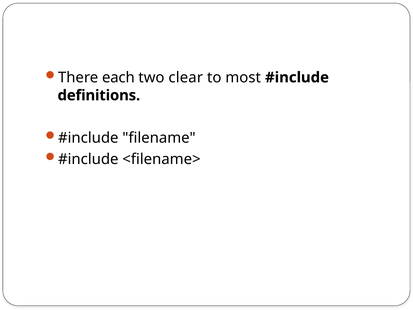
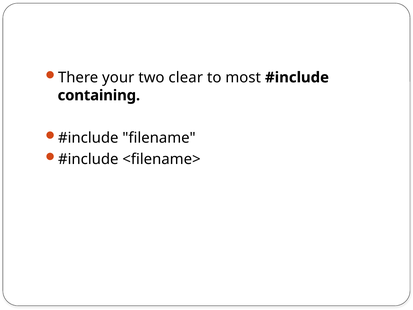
each: each -> your (118, 77)
definitions: definitions -> containing (99, 95)
